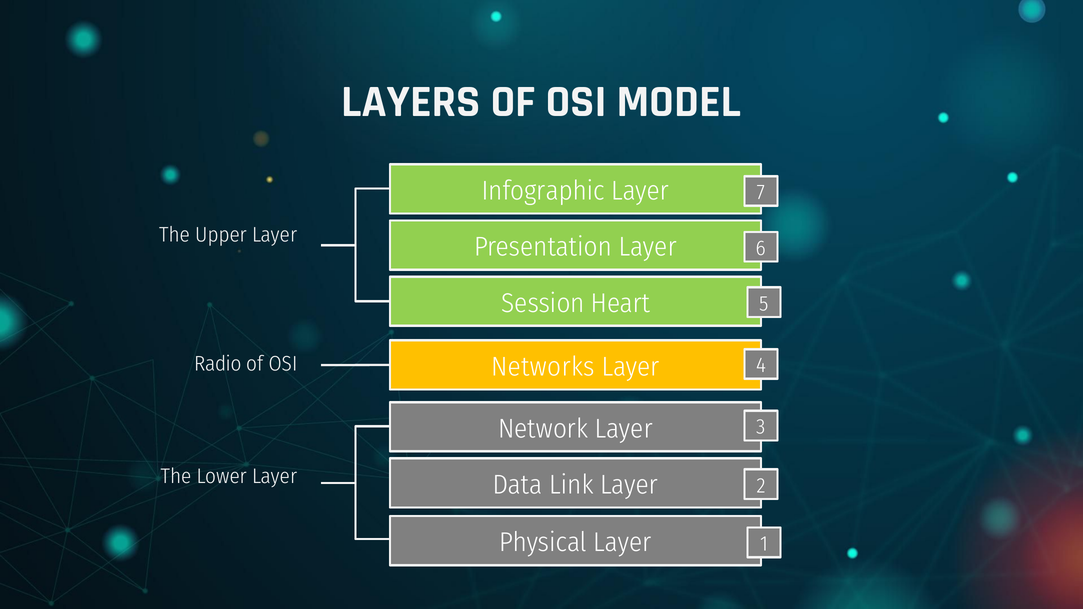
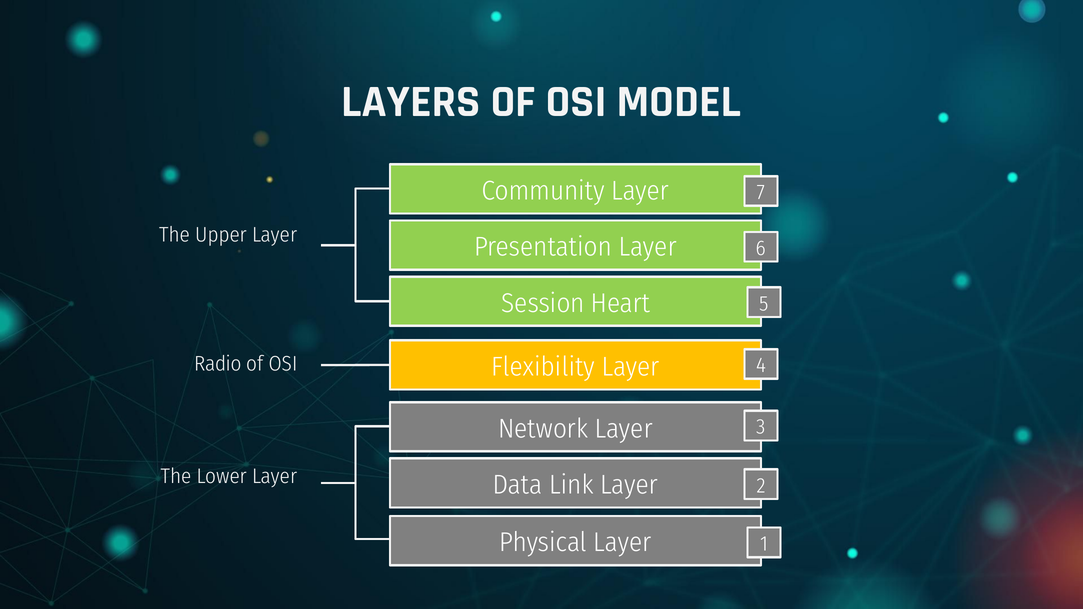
Infographic: Infographic -> Community (543, 191)
Networks: Networks -> Flexibility (543, 367)
